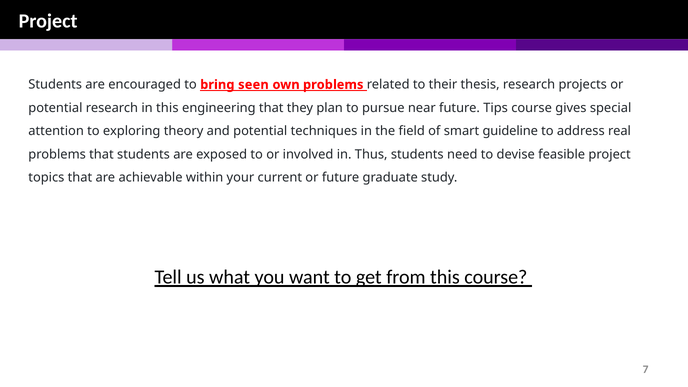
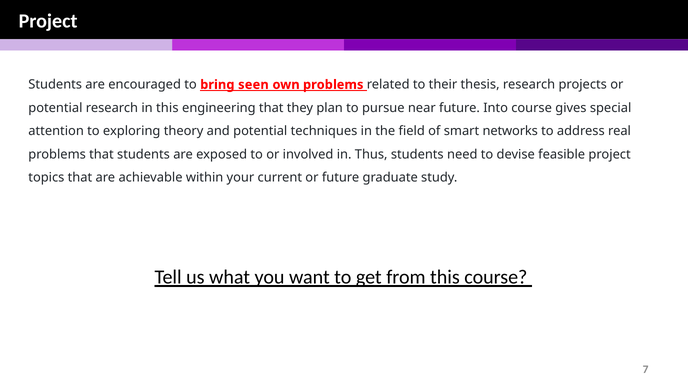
Tips: Tips -> Into (496, 108)
guideline: guideline -> networks (510, 131)
